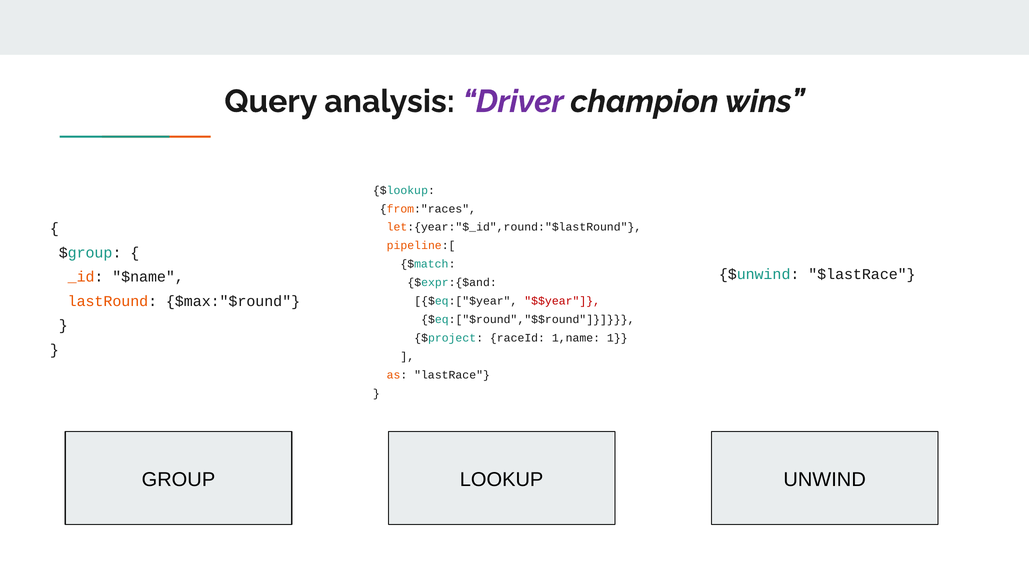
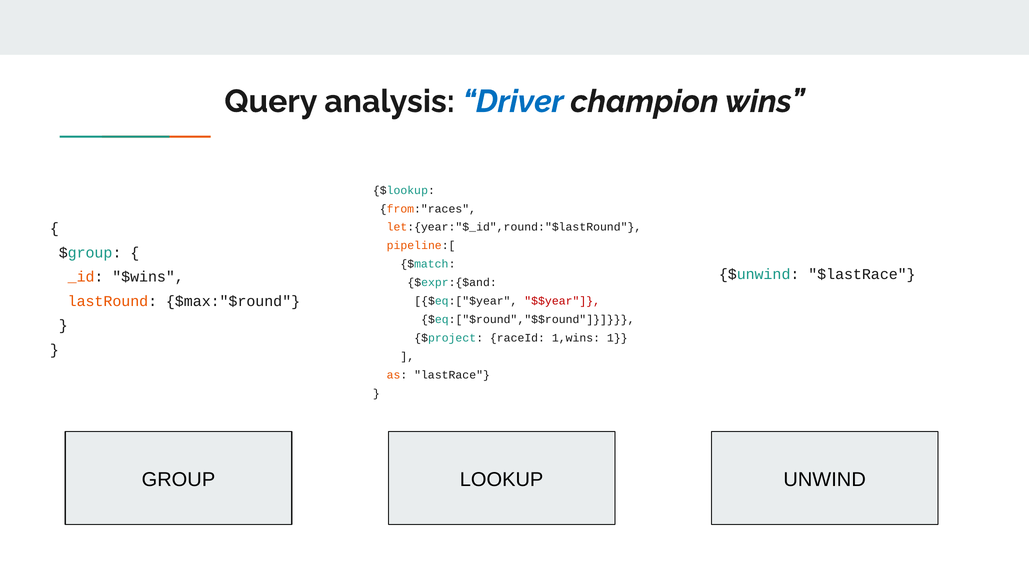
Driver colour: purple -> blue (513, 102)
$name: $name -> $wins (148, 277)
1,name: 1,name -> 1,wins (576, 338)
